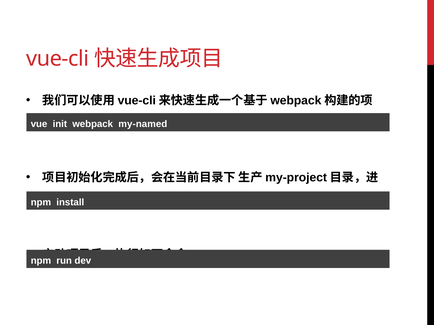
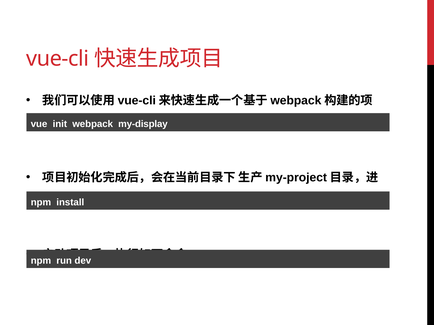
my-named: my-named -> my-display (143, 124)
